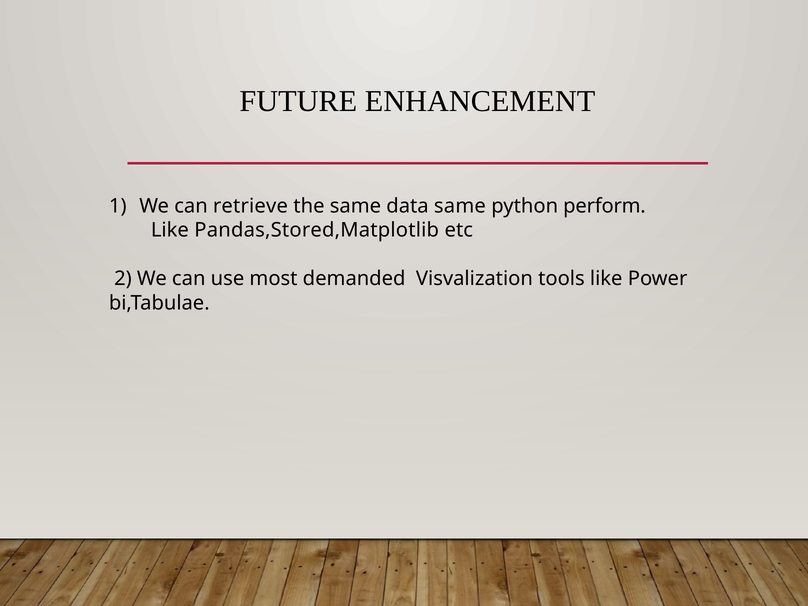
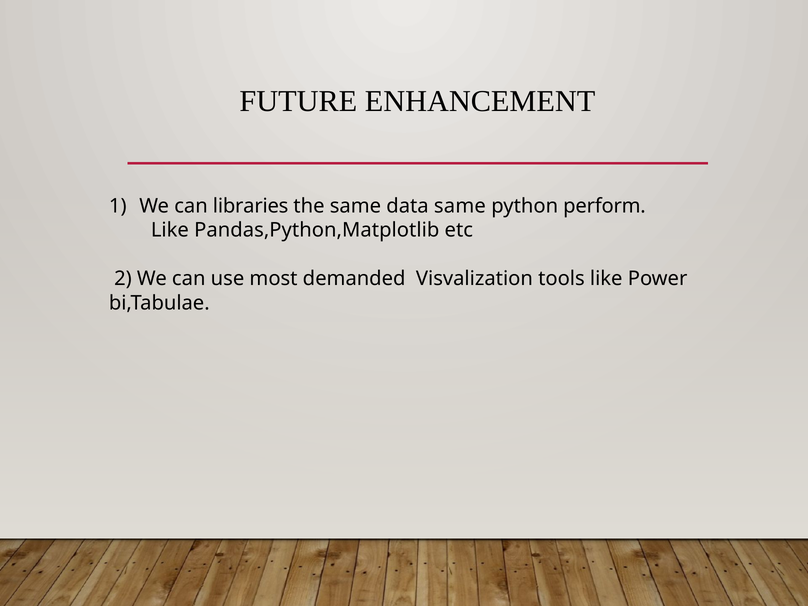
retrieve: retrieve -> libraries (251, 206)
Pandas,Stored,Matplotlib: Pandas,Stored,Matplotlib -> Pandas,Python,Matplotlib (317, 230)
